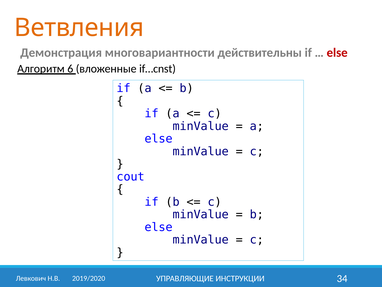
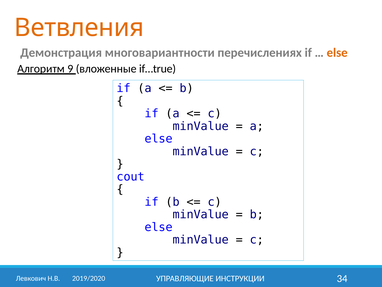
действительны: действительны -> перечислениях (260, 53)
else colour: red -> orange (337, 53)
6: 6 -> 9 (70, 69)
if…cnst: if…cnst -> if…true (157, 69)
